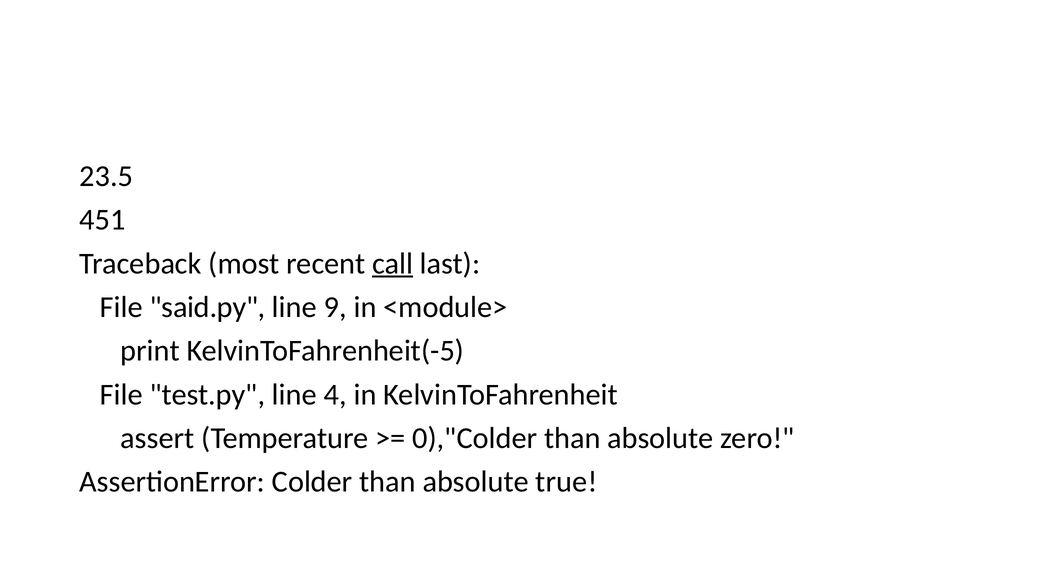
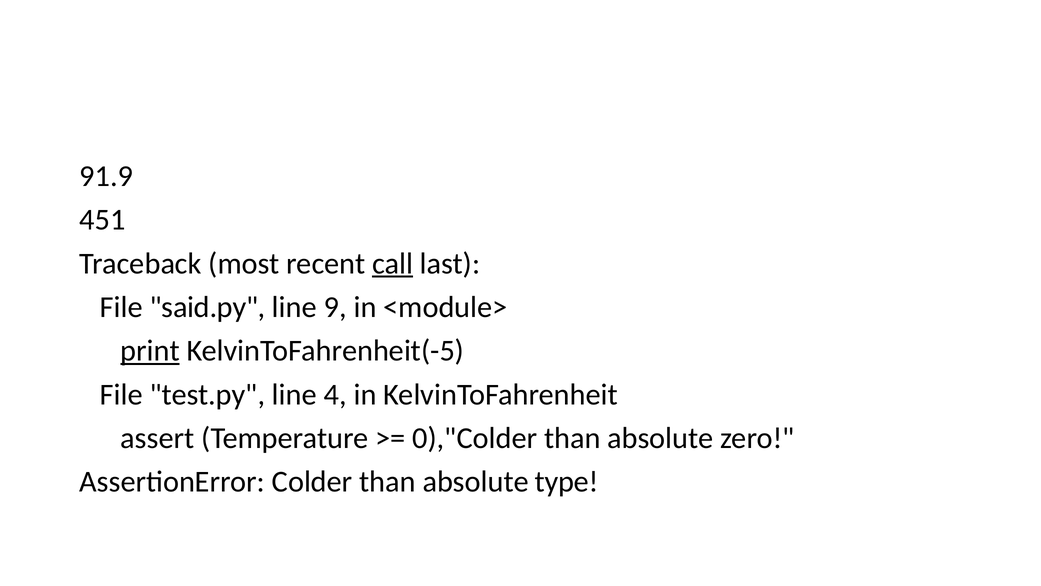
23.5: 23.5 -> 91.9 (106, 176)
print underline: none -> present (150, 351)
true: true -> type (567, 482)
